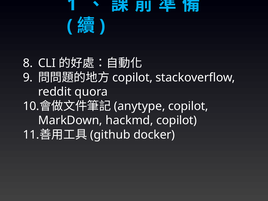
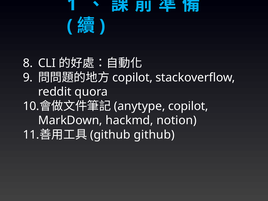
hackmd copilot: copilot -> notion (177, 120)
github docker: docker -> github (154, 135)
